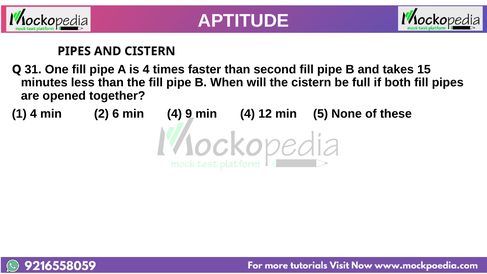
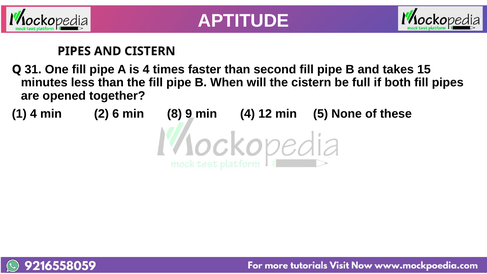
6 min 4: 4 -> 8 (174, 114)
